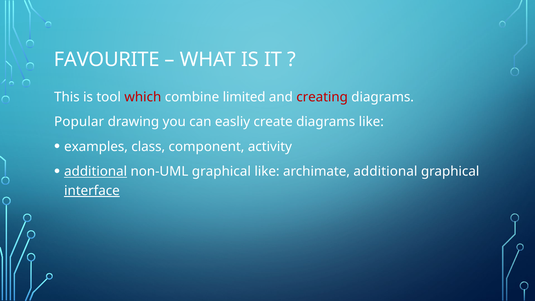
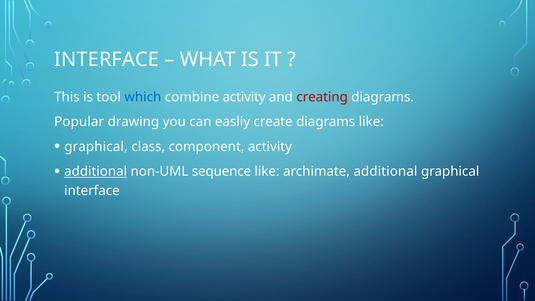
FAVOURITE: FAVOURITE -> INTERFACE (107, 59)
which colour: red -> blue (143, 97)
combine limited: limited -> activity (244, 97)
examples: examples -> graphical (96, 147)
non-UML graphical: graphical -> sequence (221, 172)
interface underline: present -> none (92, 191)
